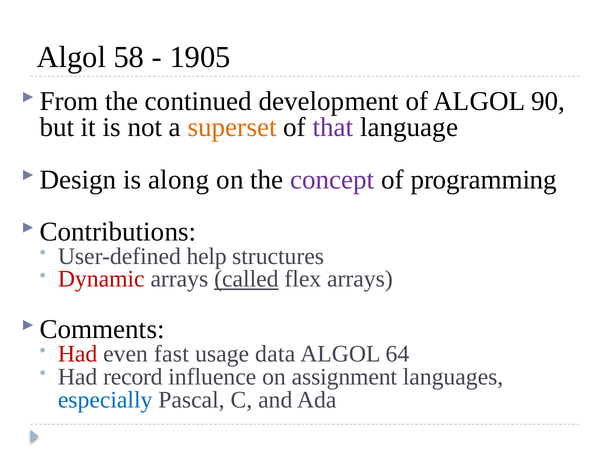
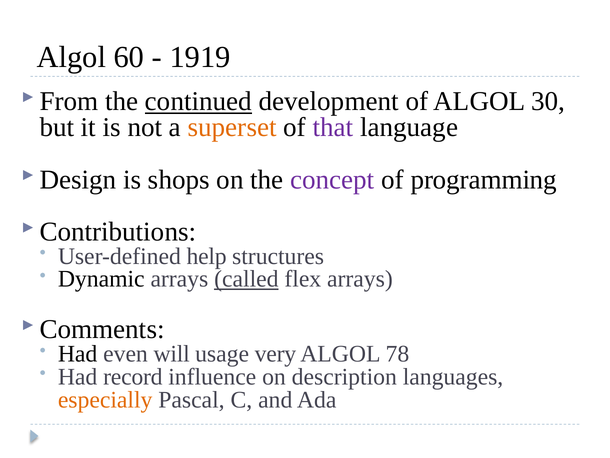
58: 58 -> 60 (129, 57)
1905: 1905 -> 1919 (200, 57)
continued underline: none -> present (198, 101)
90: 90 -> 30 (548, 101)
along: along -> shops (179, 179)
Dynamic colour: red -> black (101, 279)
Had colour: red -> black (78, 354)
fast: fast -> will (172, 354)
data: data -> very (275, 354)
64: 64 -> 78 (397, 354)
assignment: assignment -> description (344, 376)
especially colour: blue -> orange (105, 399)
